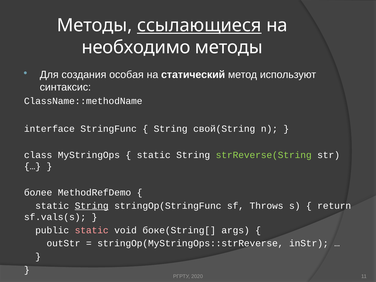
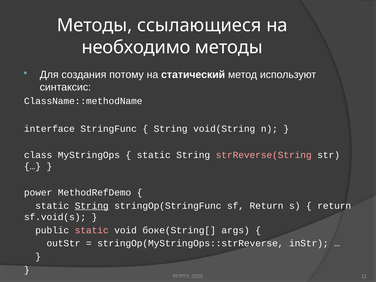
ссылающиеся underline: present -> none (199, 25)
особая: особая -> потому (126, 75)
свой(String: свой(String -> void(String (224, 129)
strReverse(String colour: light green -> pink (264, 155)
более: более -> power (38, 193)
sf Throws: Throws -> Return (267, 206)
sf.vals(s: sf.vals(s -> sf.void(s (55, 217)
